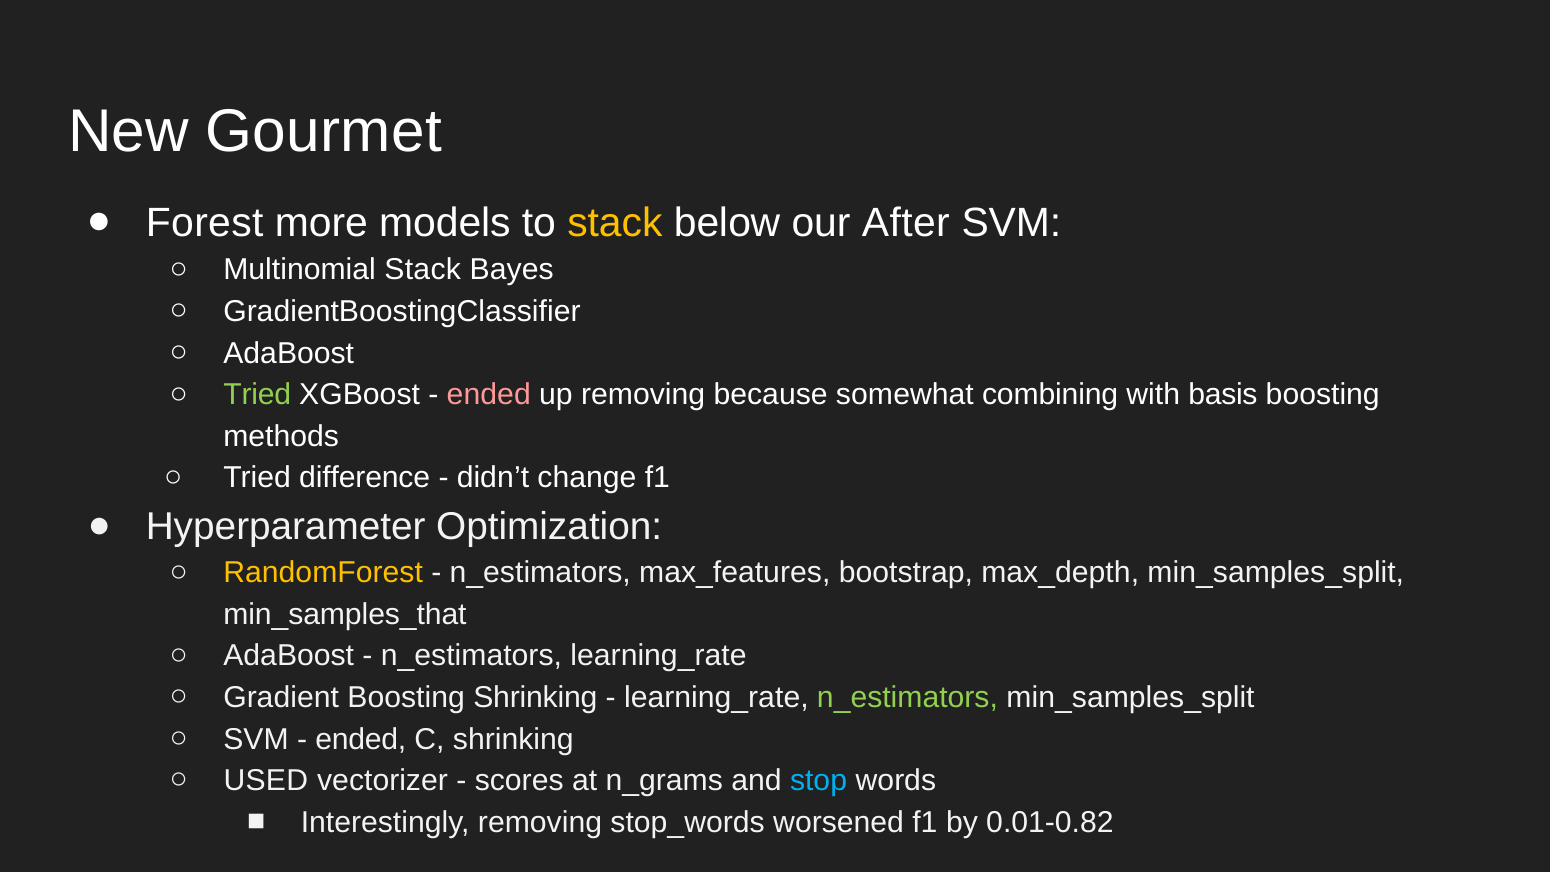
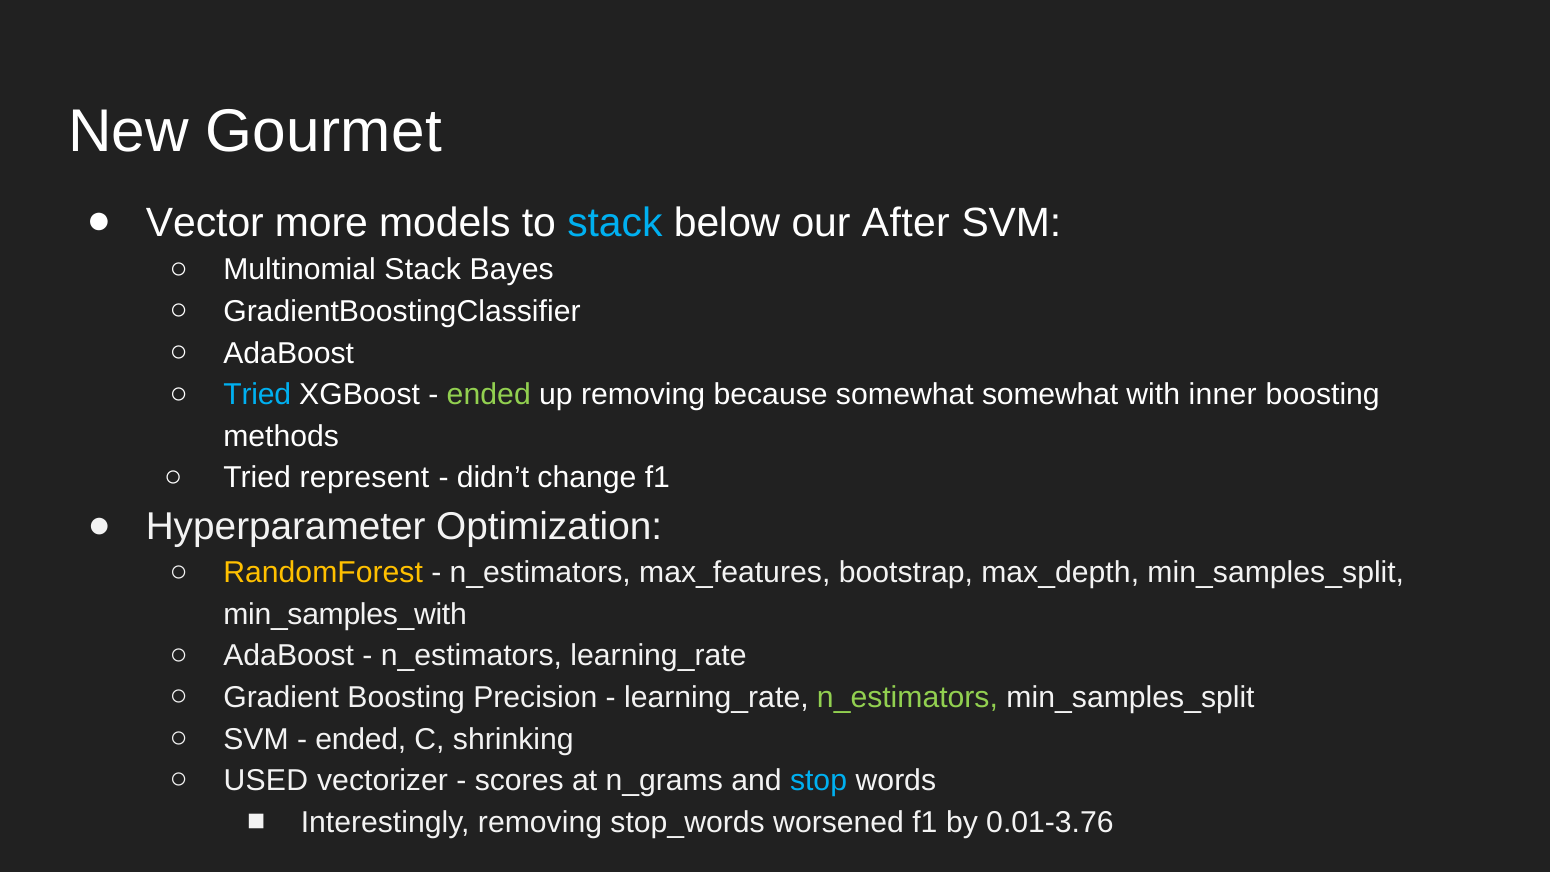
Forest: Forest -> Vector (205, 223)
stack colour: yellow -> light blue (615, 223)
Tried colour: light green -> light blue (257, 395)
ended colour: pink -> light green (489, 395)
somewhat combining: combining -> somewhat (1050, 395)
basis: basis -> inner (1223, 395)
difference: difference -> represent (364, 478)
min_samples_that: min_samples_that -> min_samples_with (345, 614)
Boosting Shrinking: Shrinking -> Precision (535, 697)
0.01-0.82: 0.01-0.82 -> 0.01-3.76 (1050, 822)
